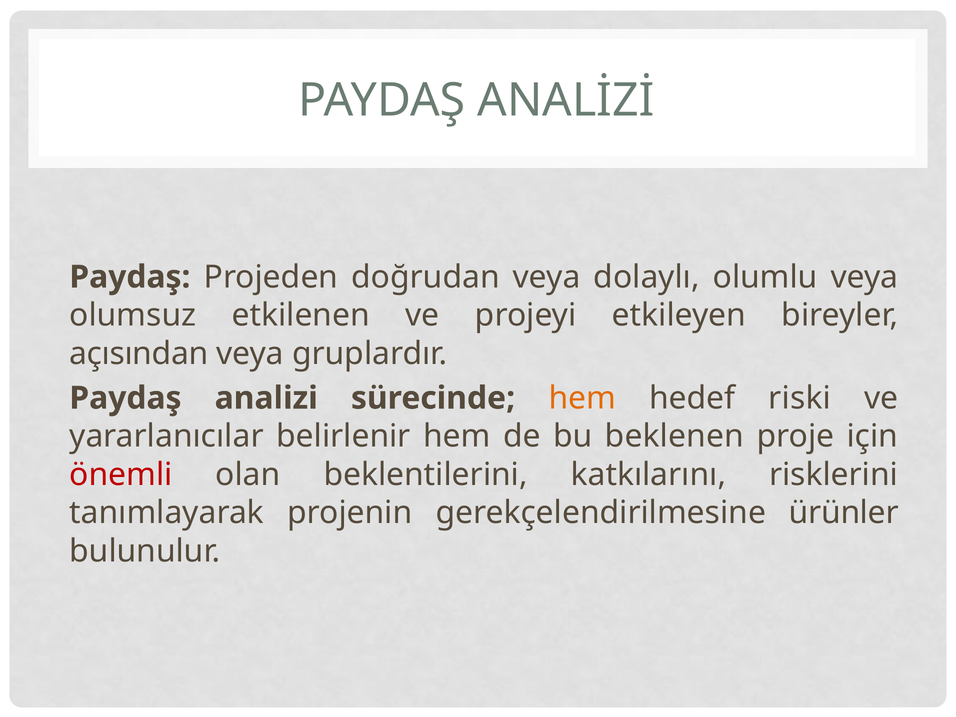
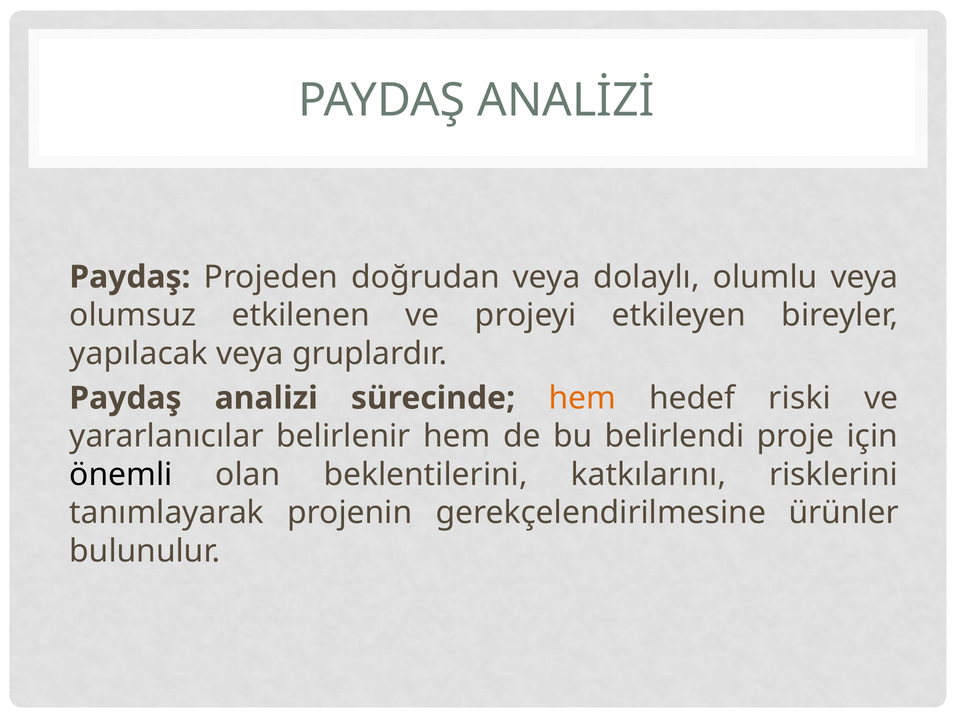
açısından: açısından -> yapılacak (139, 354)
beklenen: beklenen -> belirlendi (675, 436)
önemli colour: red -> black (121, 475)
